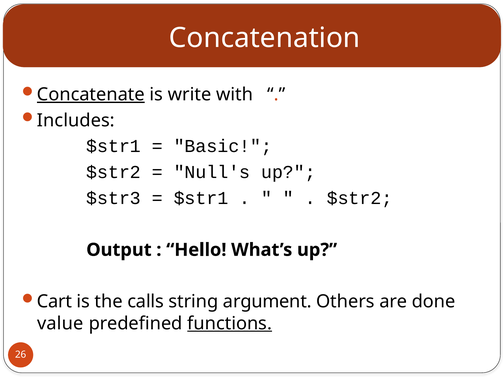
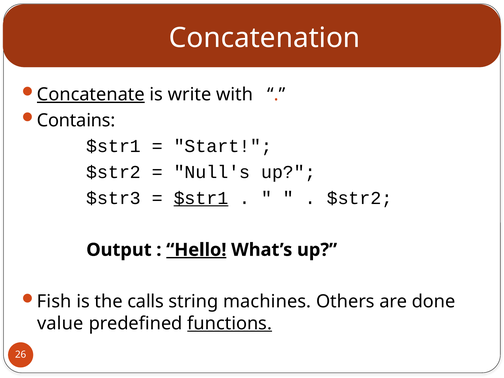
Includes: Includes -> Contains (76, 120)
Basic: Basic -> Start (223, 146)
$str1 underline: none -> present (201, 198)
Hello underline: none -> present (196, 250)
Cart: Cart -> Fish (54, 302)
argument: argument -> machines (267, 302)
